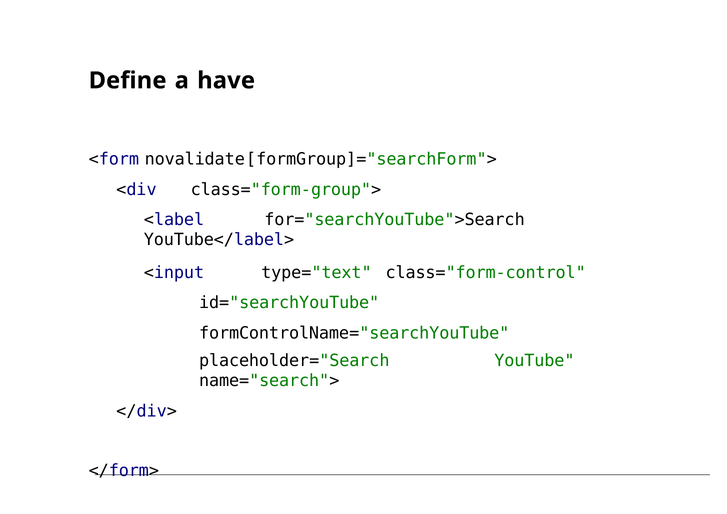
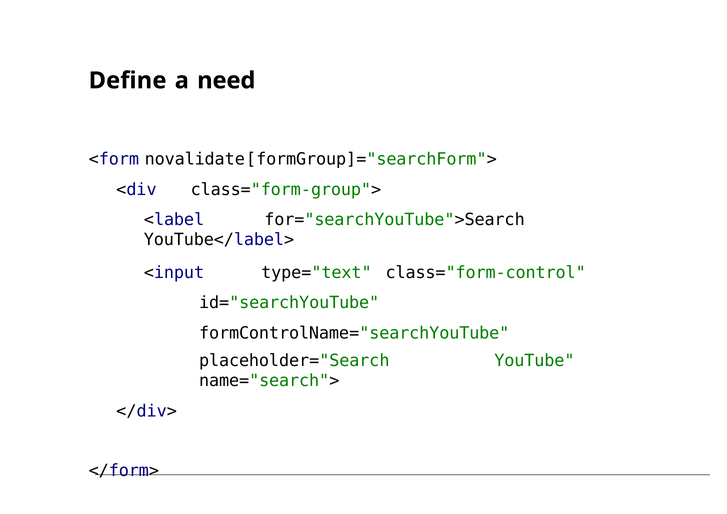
have: have -> need (226, 81)
